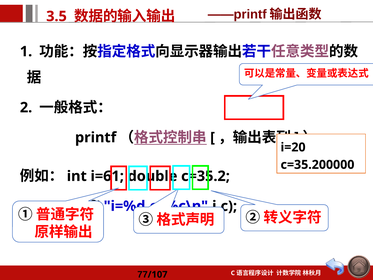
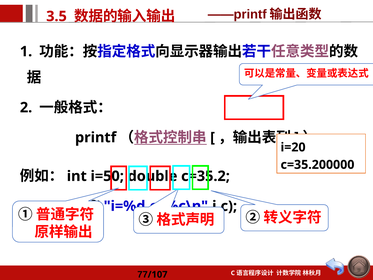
i=61: i=61 -> i=50 (107, 176)
